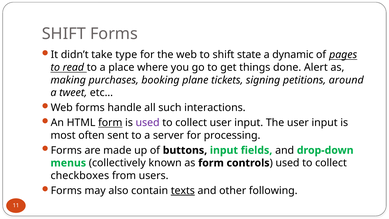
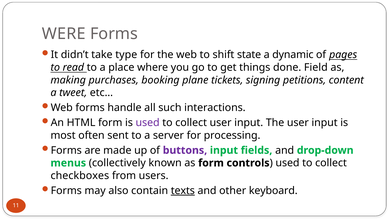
SHIFT: SHIFT -> WERE (64, 34)
Alert: Alert -> Field (316, 67)
around: around -> content (346, 80)
form underline: present -> none (110, 123)
buttons colour: black -> purple (185, 150)
following: following -> keyboard (273, 190)
